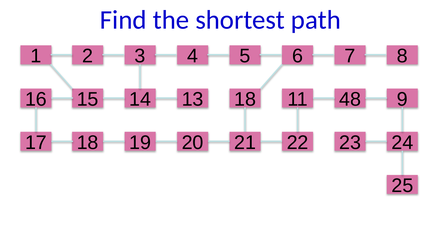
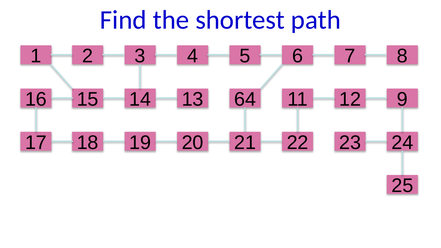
13 18: 18 -> 64 (245, 99)
48: 48 -> 12 (350, 99)
